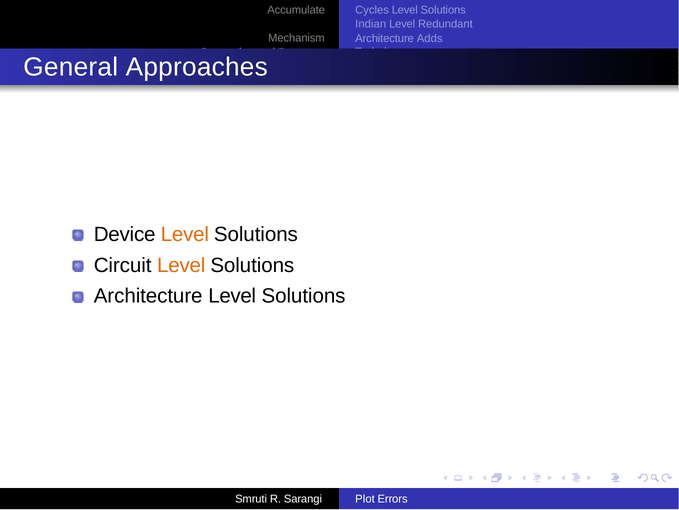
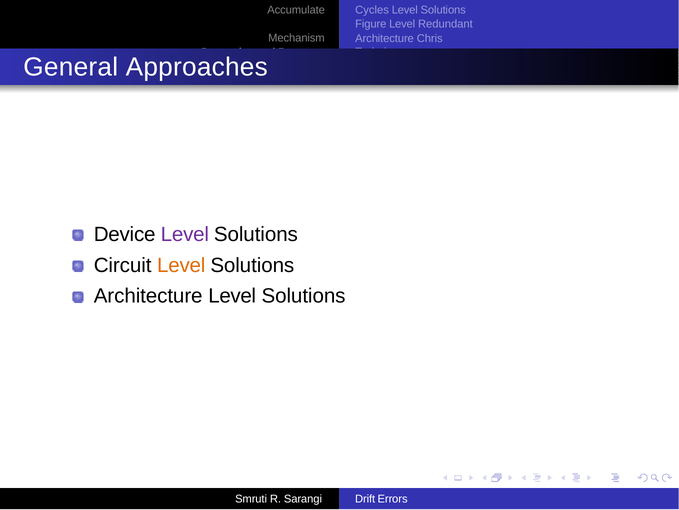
Indian: Indian -> Figure (371, 24)
Adds: Adds -> Chris (430, 38)
Level colour: orange -> purple (185, 234)
Plot: Plot -> Drift (365, 499)
